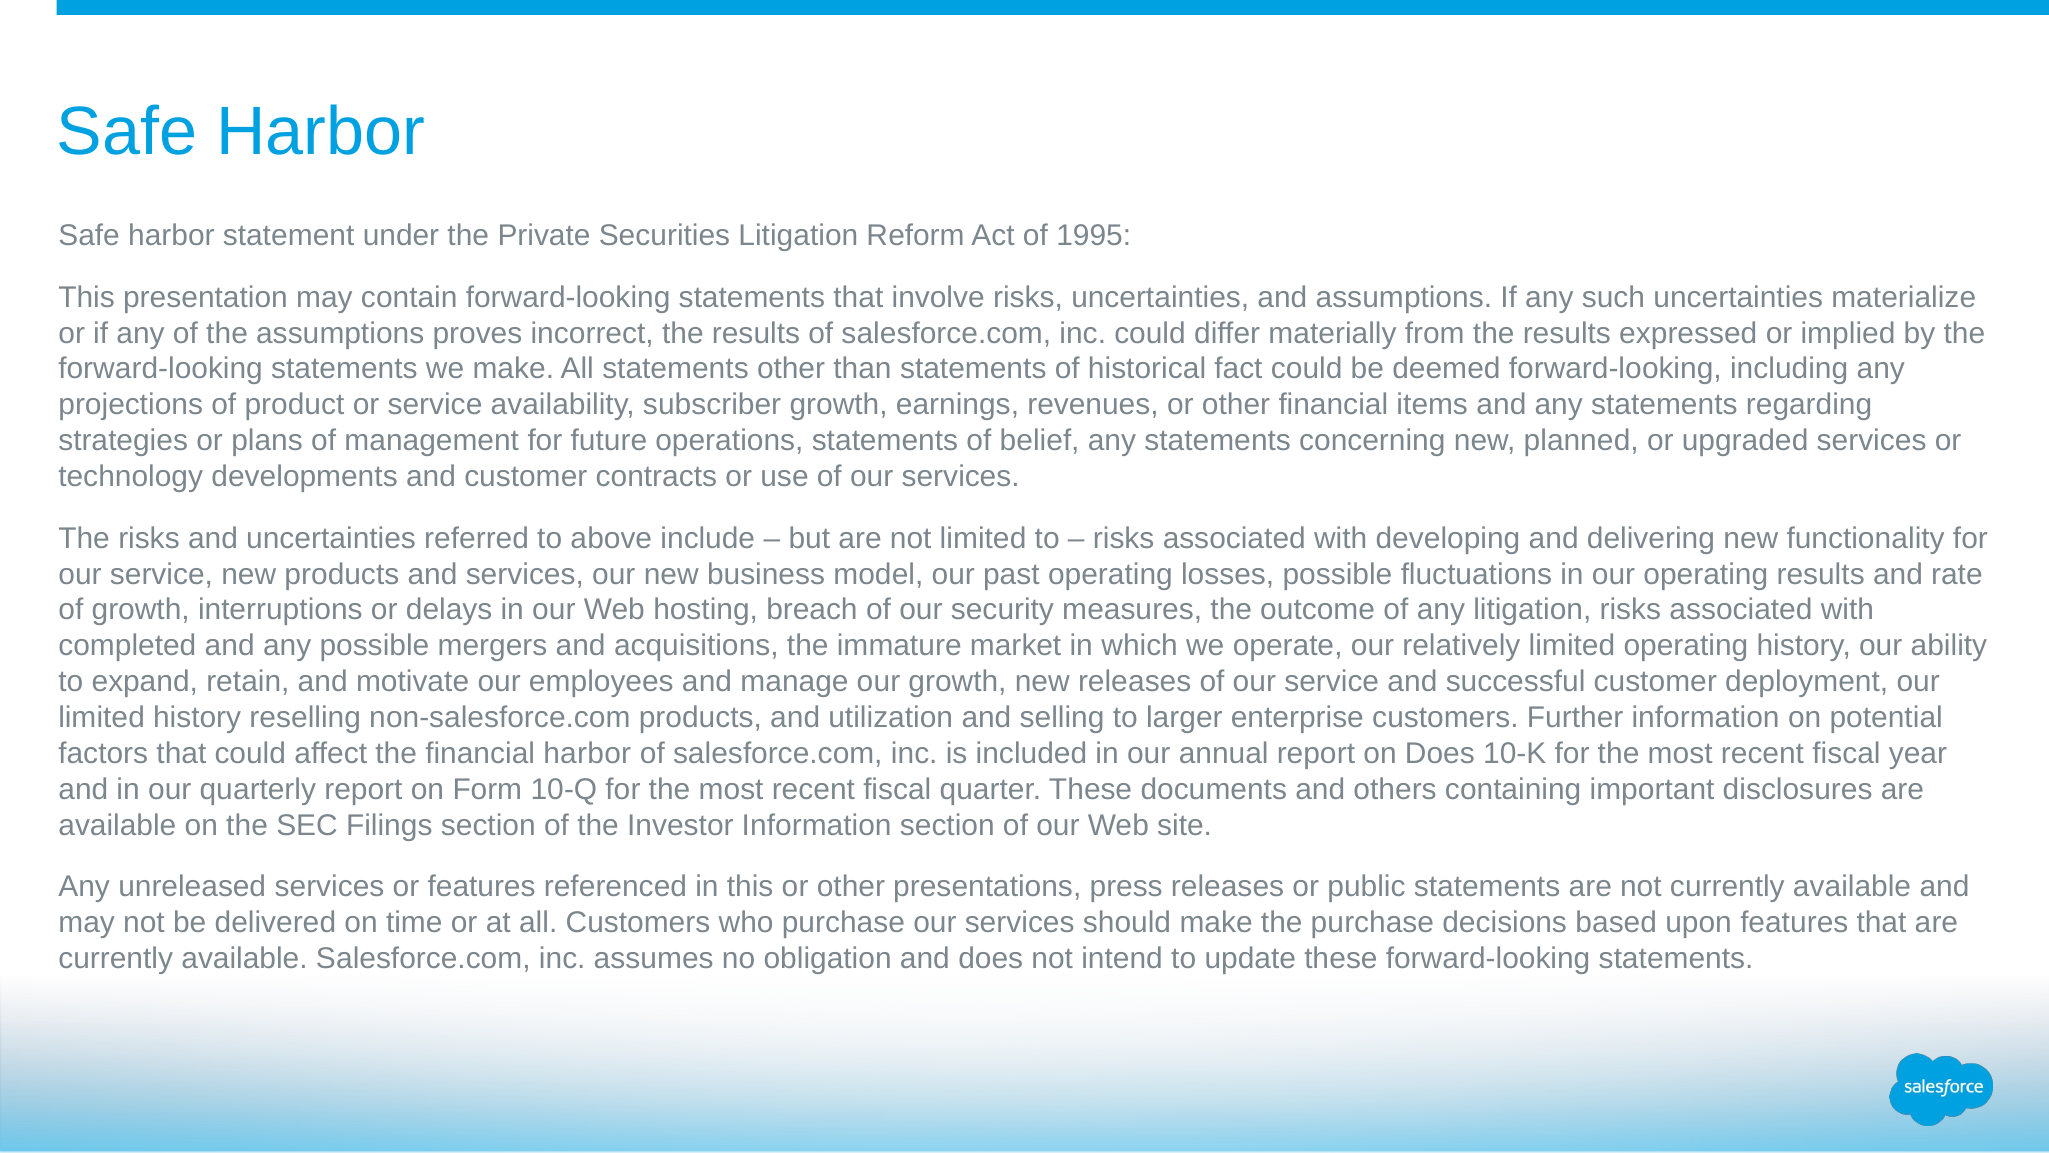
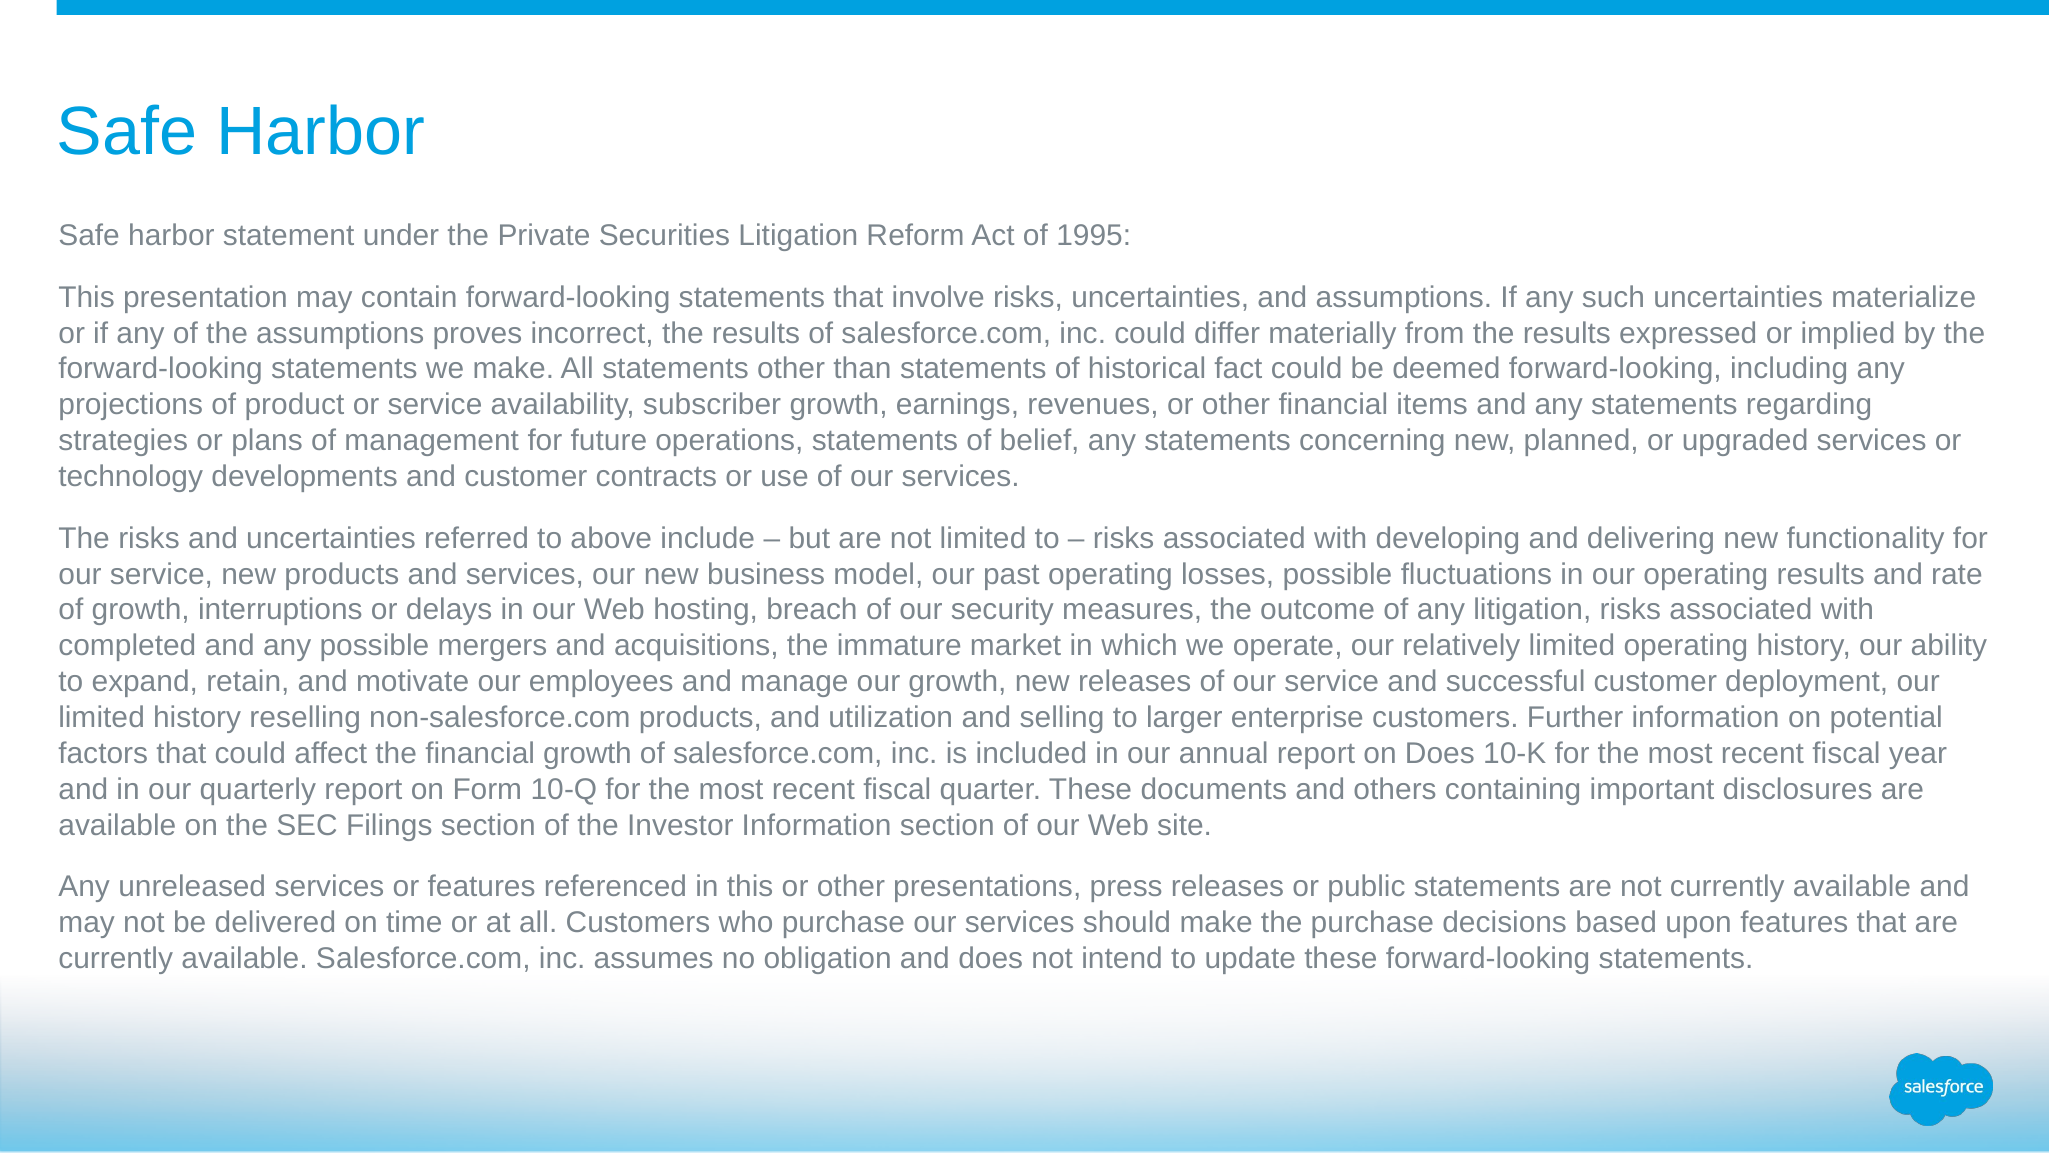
financial harbor: harbor -> growth (588, 754)
